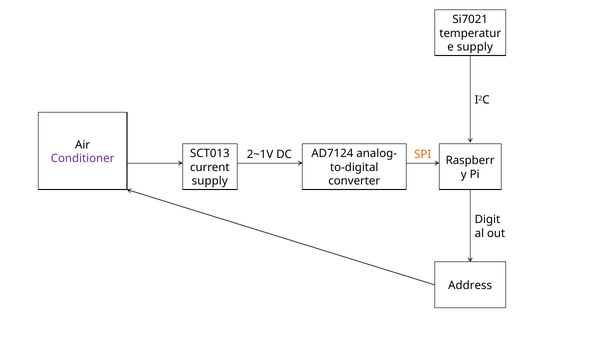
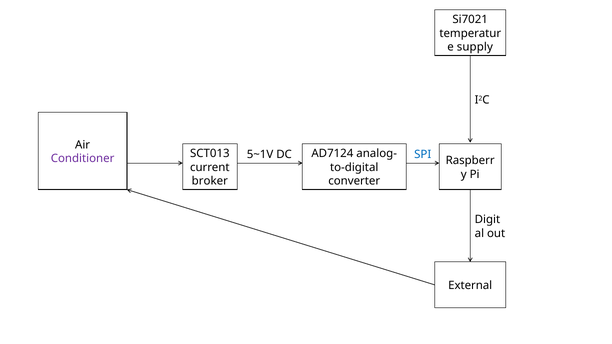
2~1V: 2~1V -> 5~1V (260, 155)
SPI colour: orange -> blue (423, 155)
supply: supply -> broker (210, 181)
Address: Address -> External (470, 286)
